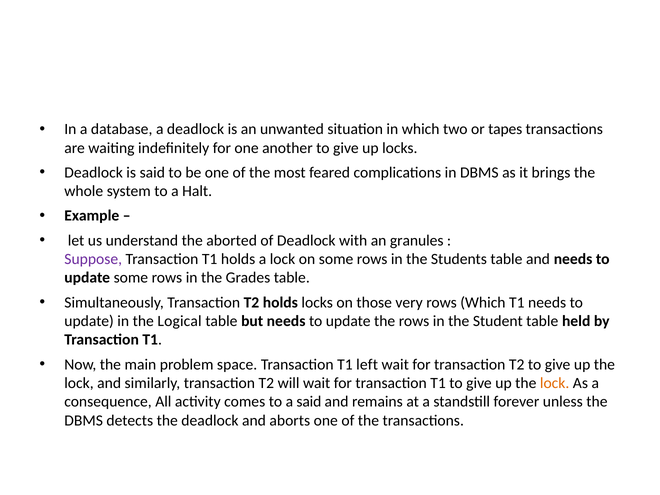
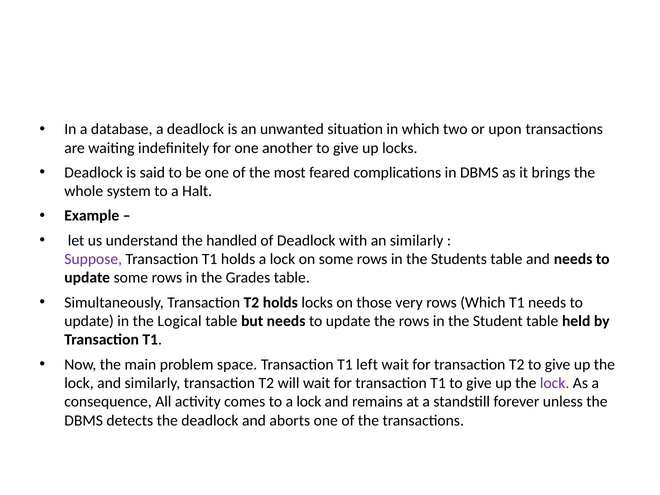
tapes: tapes -> upon (505, 129)
aborted: aborted -> handled (232, 240)
an granules: granules -> similarly (417, 240)
lock colour: orange -> purple (555, 383)
to a said: said -> lock (309, 402)
